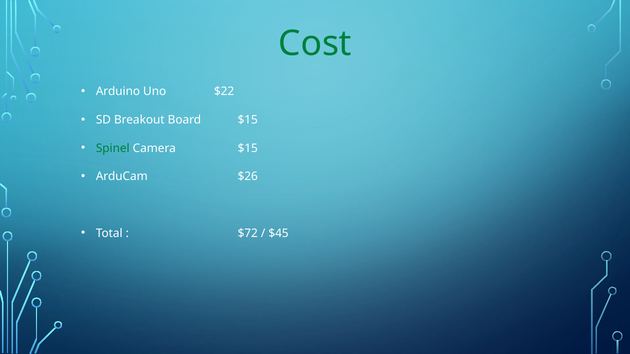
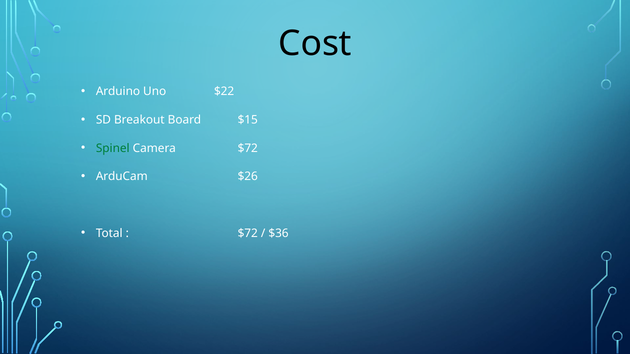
Cost colour: green -> black (315, 43)
Camera $15: $15 -> $72 (248, 148)
$45: $45 -> $36 (279, 233)
